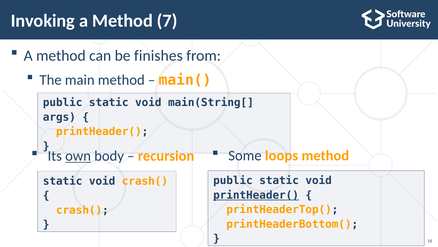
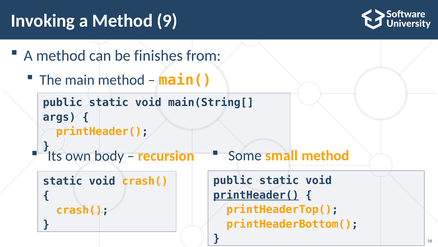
7: 7 -> 9 (167, 21)
loops: loops -> small (282, 155)
own underline: present -> none (78, 156)
